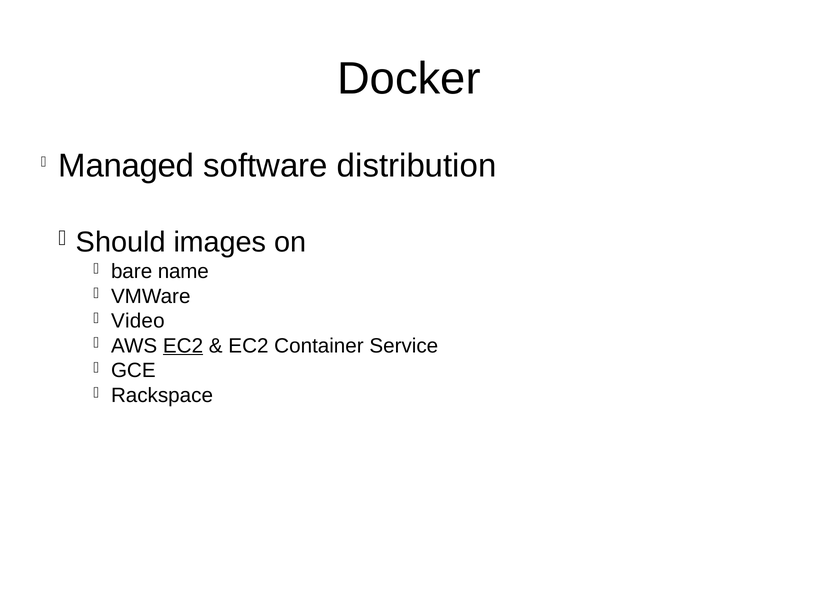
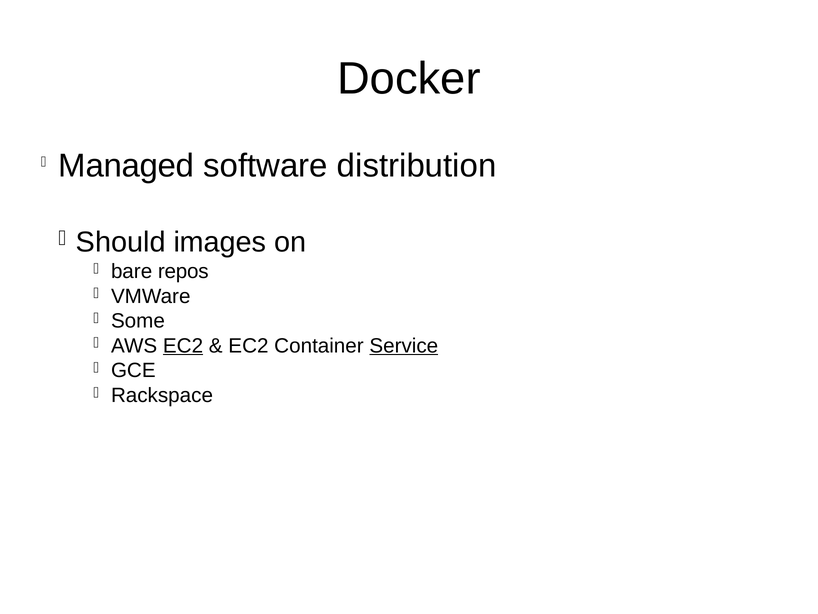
name: name -> repos (183, 271)
Video: Video -> Some (138, 321)
Service underline: none -> present (404, 345)
